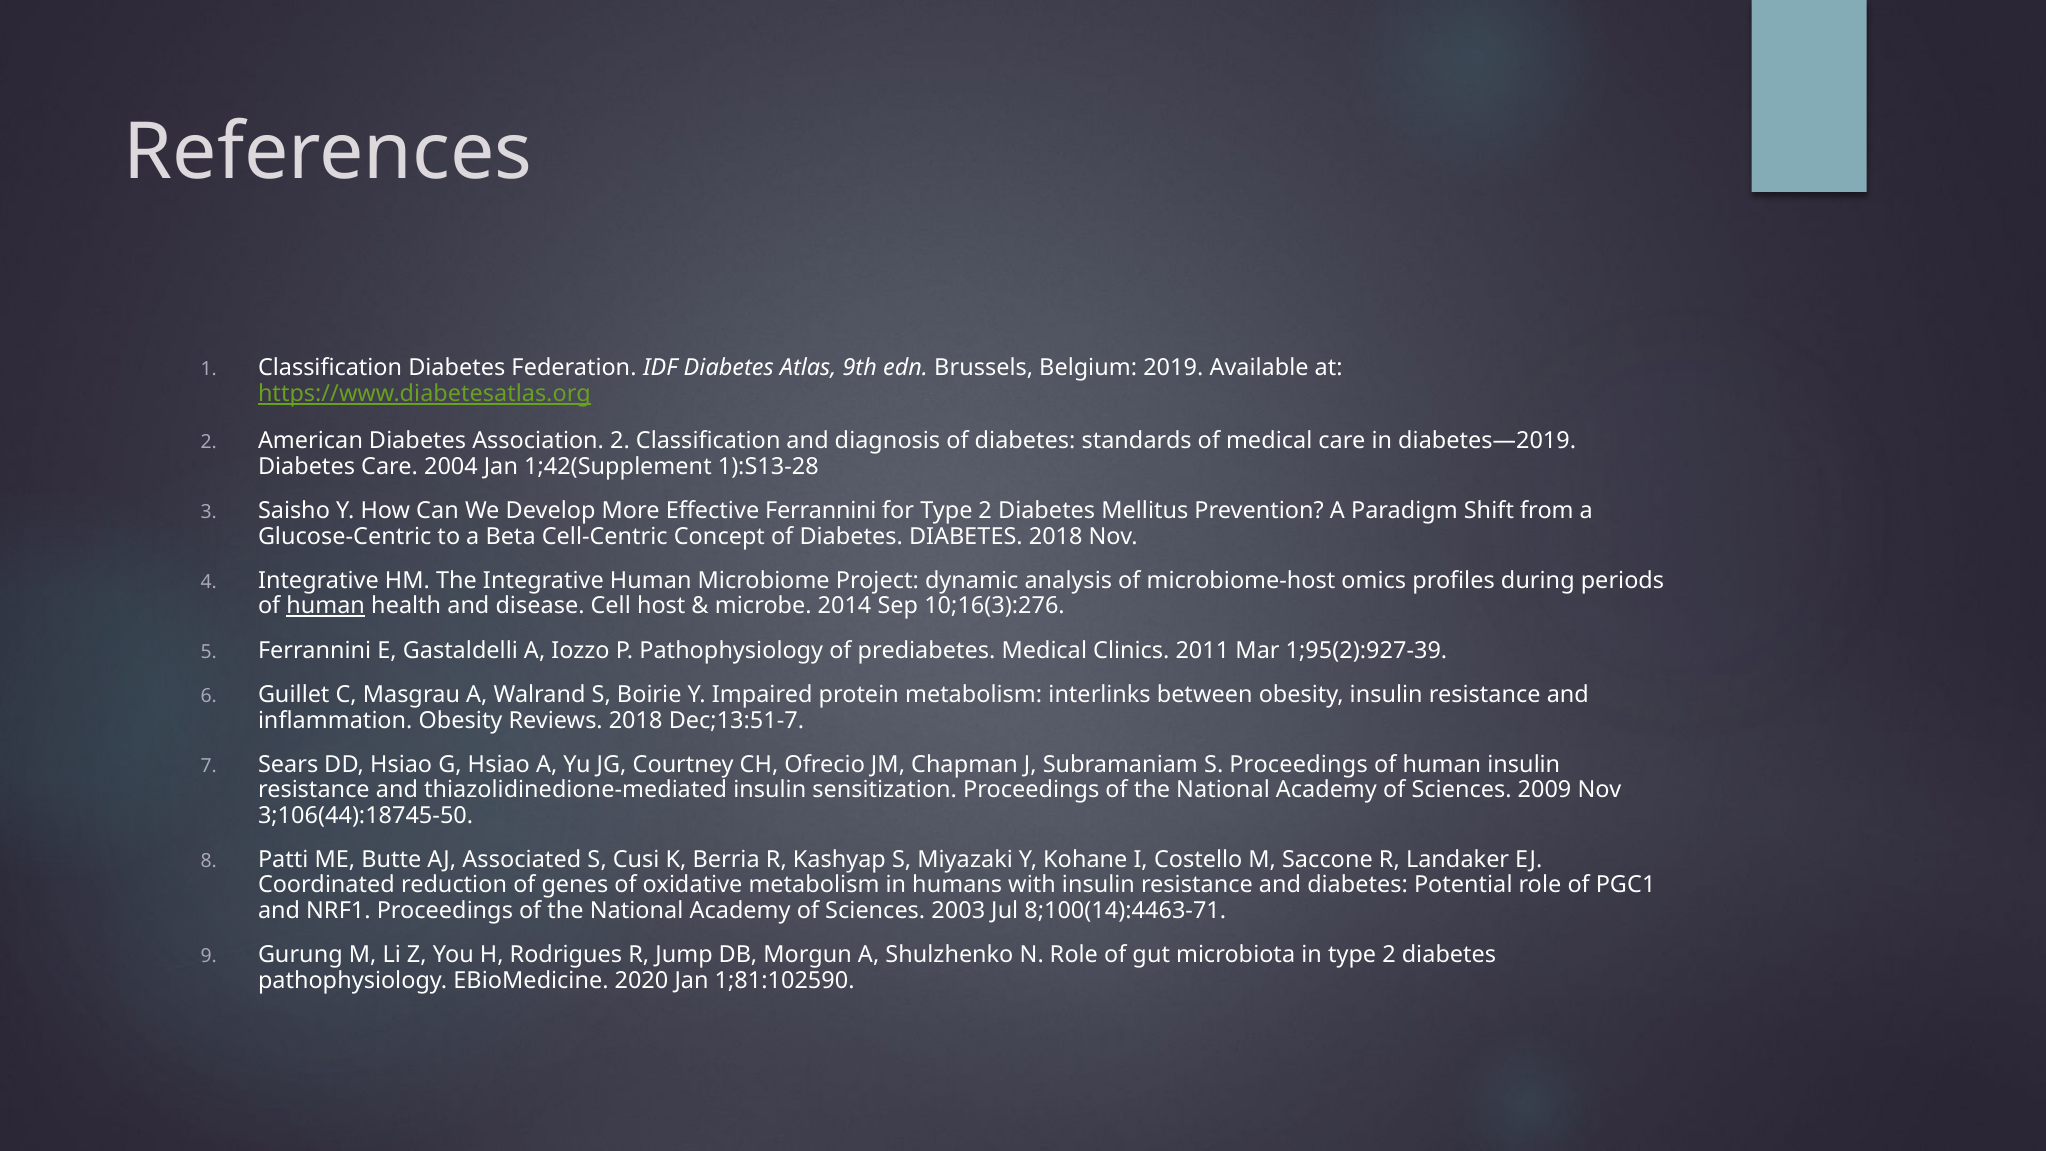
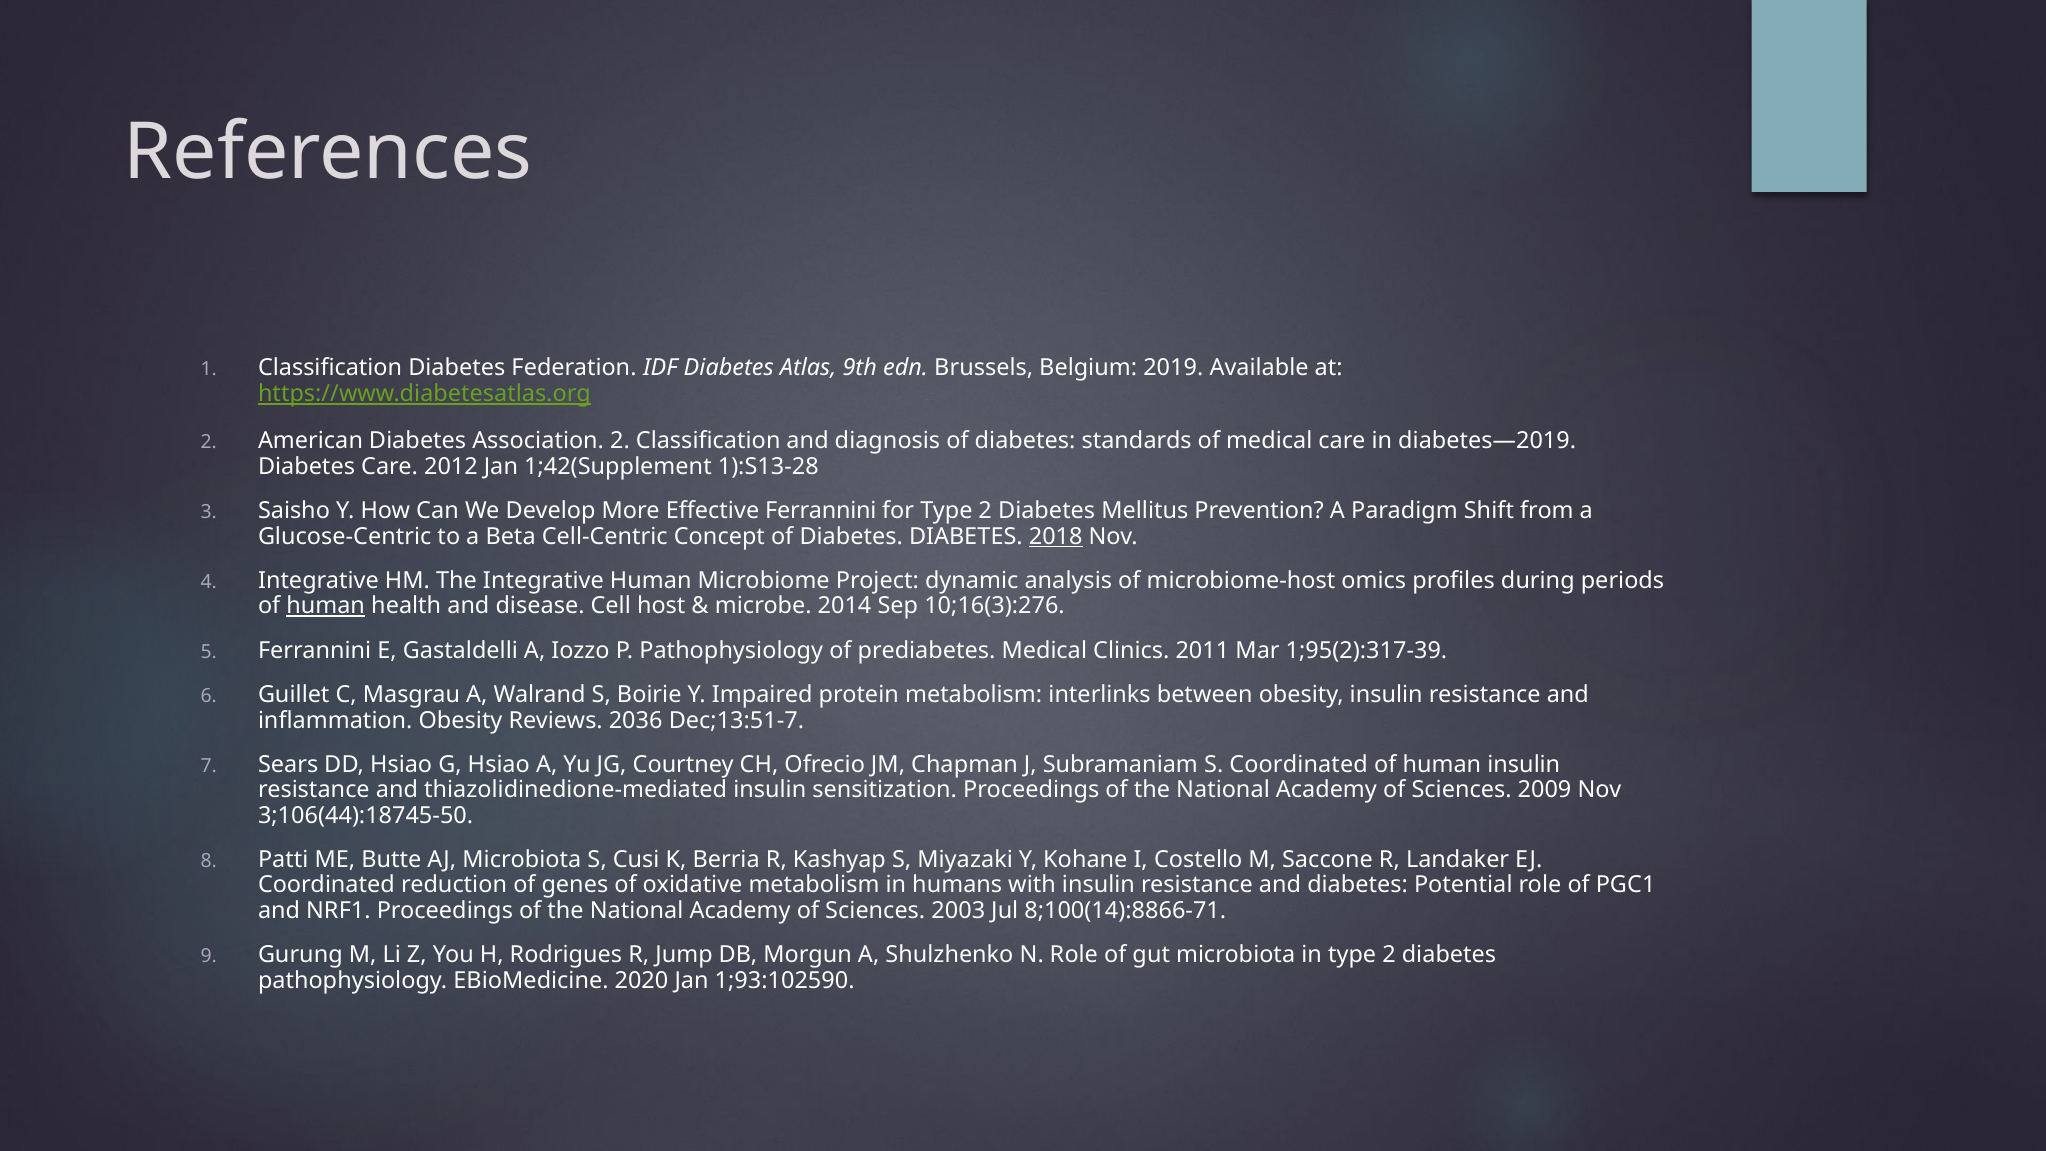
2004: 2004 -> 2012 (451, 466)
2018 underline: none -> present (1056, 536)
1;95(2):927-39: 1;95(2):927-39 -> 1;95(2):317-39 (1366, 650)
Reviews 2018: 2018 -> 2036 (636, 720)
S Proceedings: Proceedings -> Coordinated (1299, 765)
AJ Associated: Associated -> Microbiota (522, 860)
8;100(14):4463-71: 8;100(14):4463-71 -> 8;100(14):8866-71 (1125, 910)
1;81:102590: 1;81:102590 -> 1;93:102590 (785, 980)
